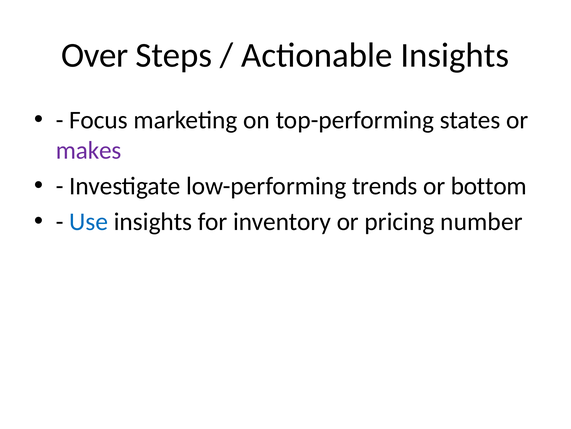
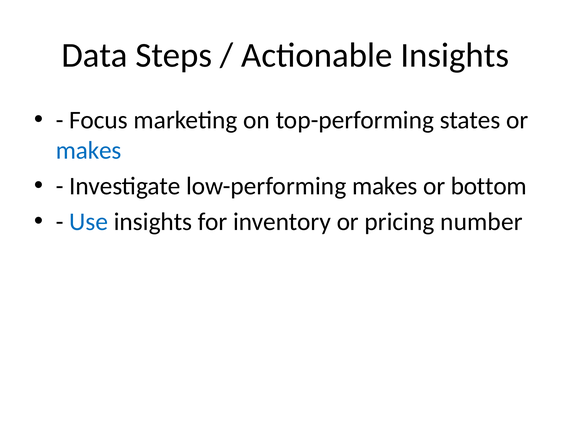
Over: Over -> Data (95, 55)
makes colour: purple -> blue (89, 150)
low-performing trends: trends -> makes (385, 186)
